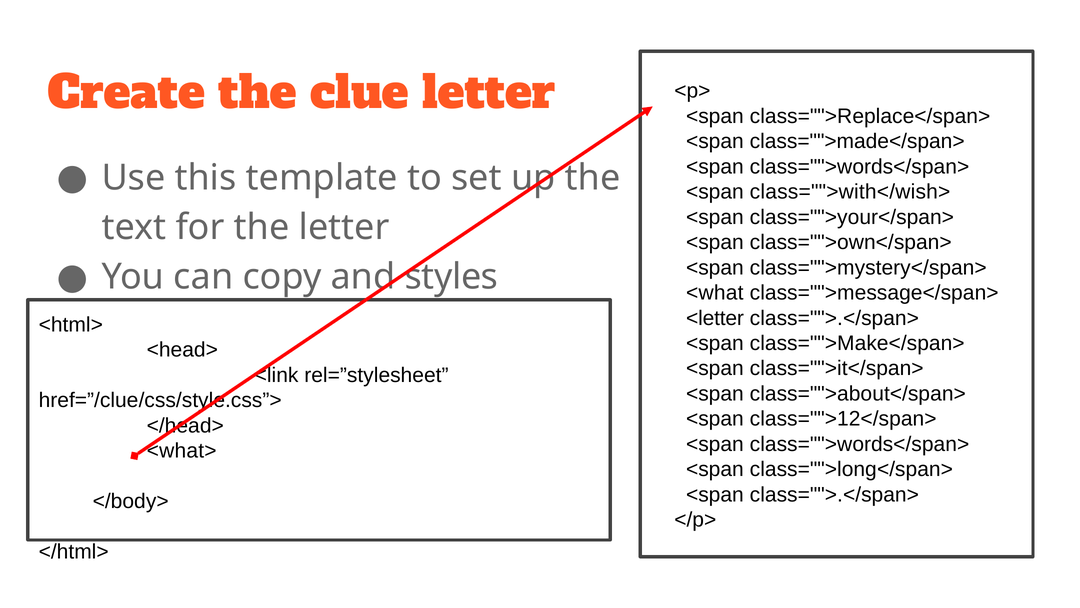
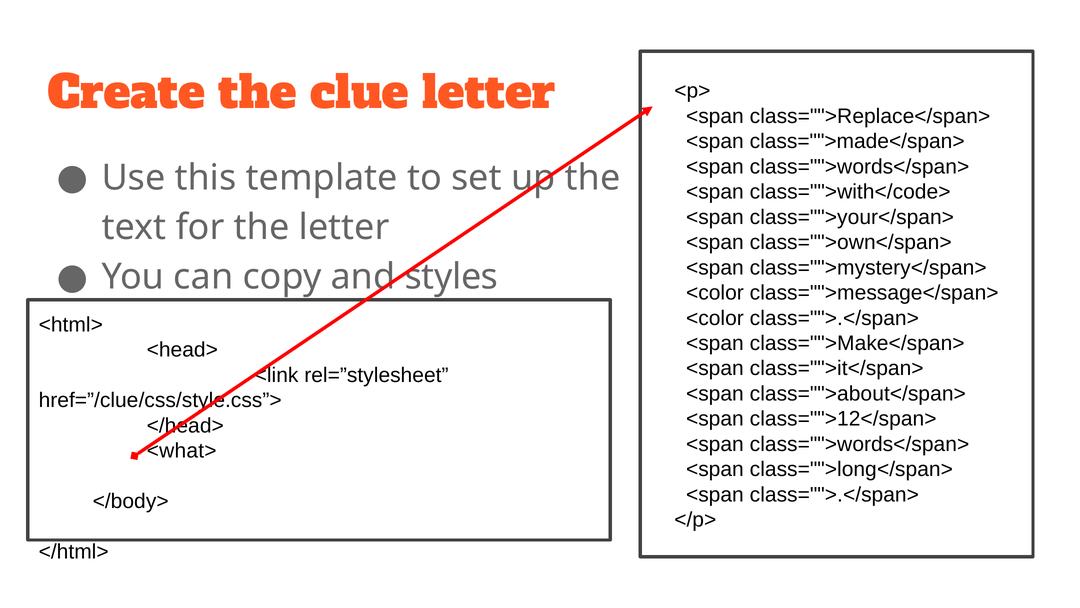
class="">with</wish>: class="">with</wish> -> class="">with</code> (850, 192)
<what: <what -> <color (715, 293)
<letter: <letter -> <color (715, 318)
